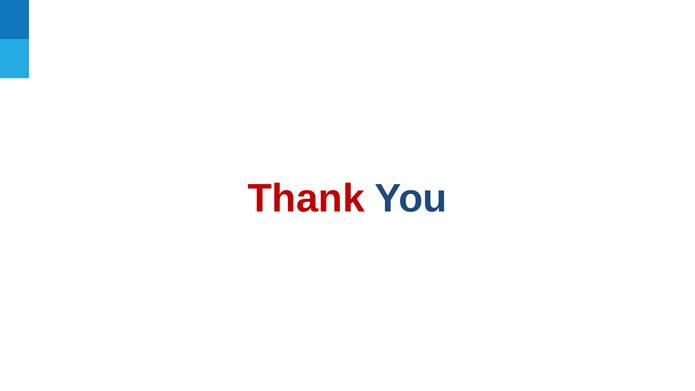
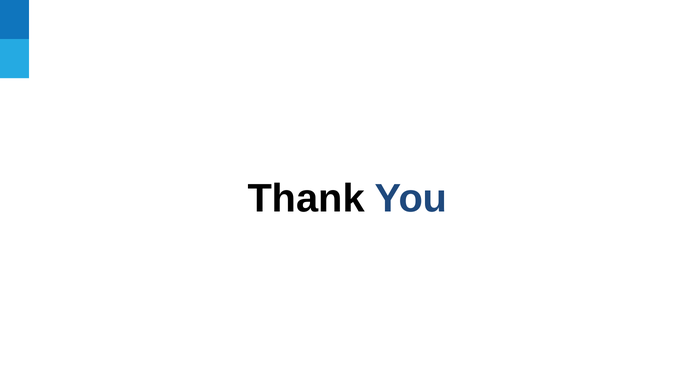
Thank colour: red -> black (306, 198)
